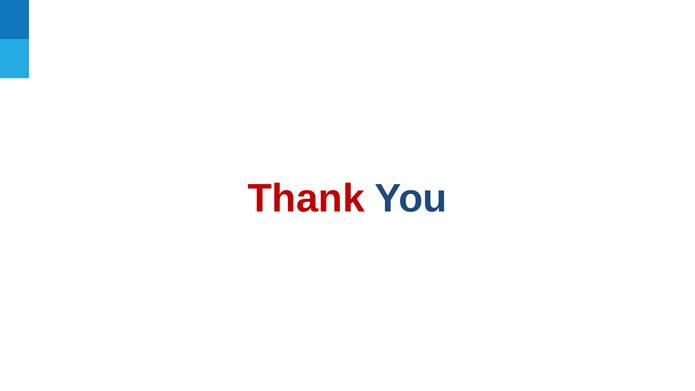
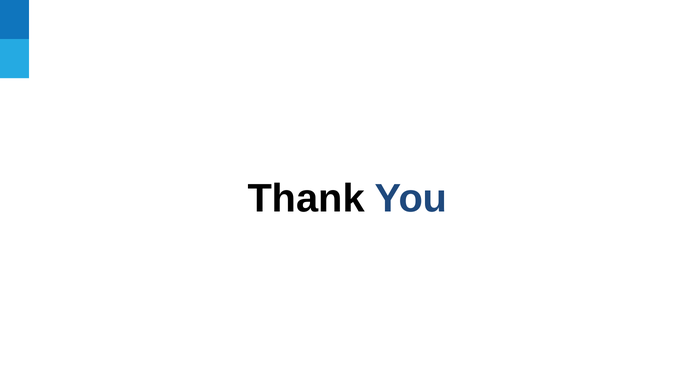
Thank colour: red -> black (306, 198)
